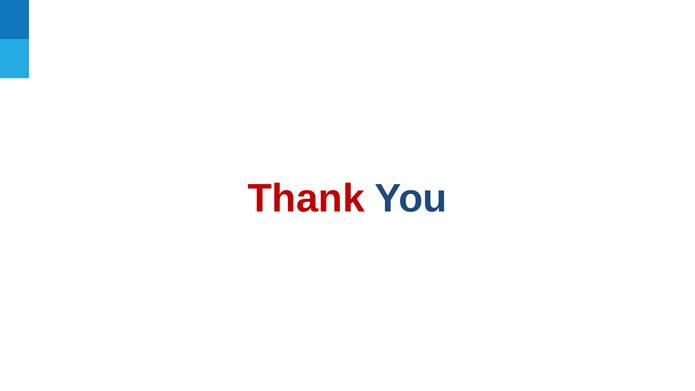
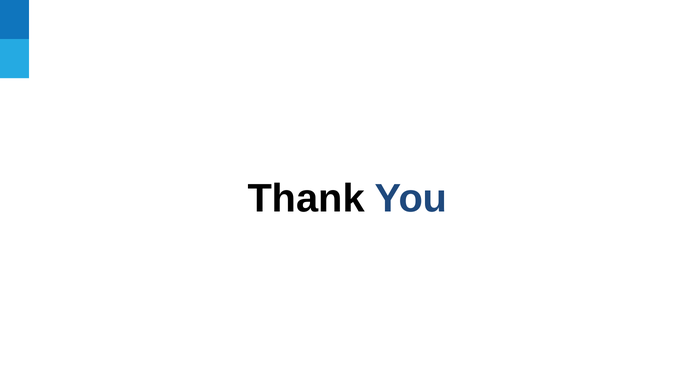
Thank colour: red -> black (306, 198)
